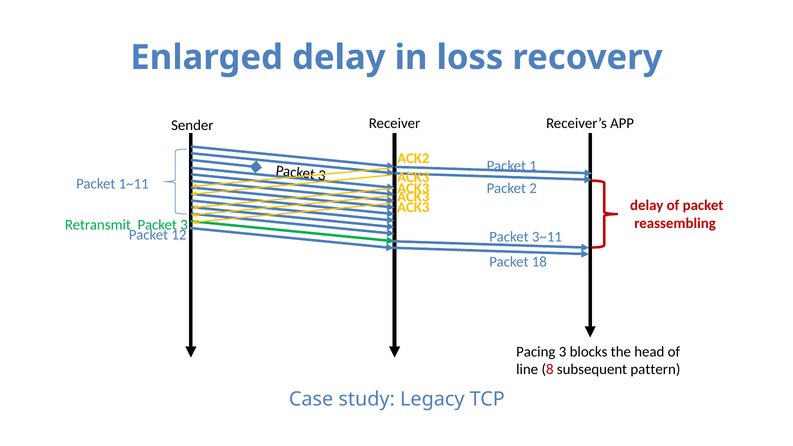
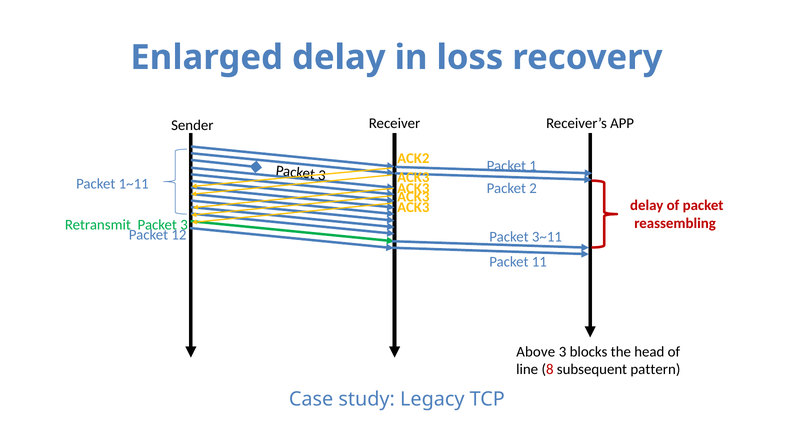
18: 18 -> 11 (539, 262)
Pacing: Pacing -> Above (536, 352)
